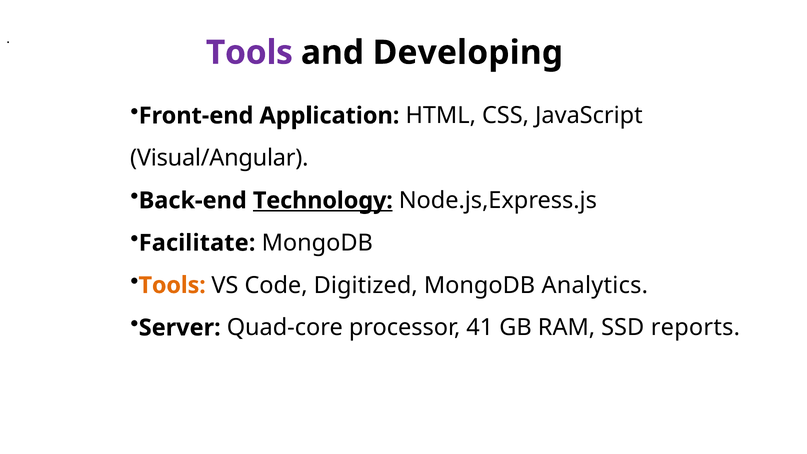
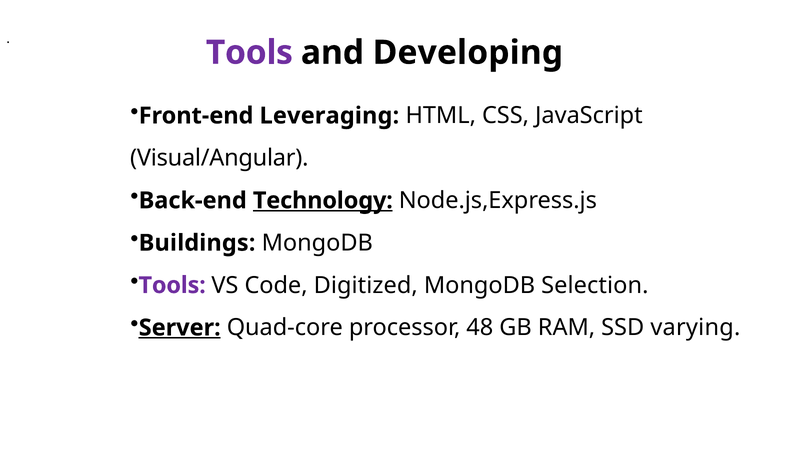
Application: Application -> Leveraging (329, 116)
Facilitate: Facilitate -> Buildings (197, 243)
Tools colour: orange -> purple (172, 285)
Analytics: Analytics -> Selection (595, 285)
Server underline: none -> present (180, 328)
41: 41 -> 48 (480, 328)
reports: reports -> varying (695, 328)
